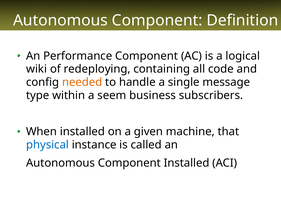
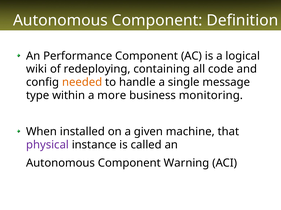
seem: seem -> more (112, 96)
subscribers: subscribers -> monitoring (211, 96)
physical colour: blue -> purple (47, 145)
Component Installed: Installed -> Warning (187, 164)
